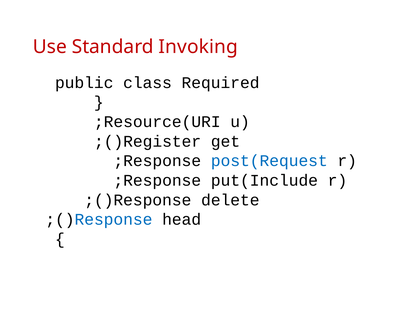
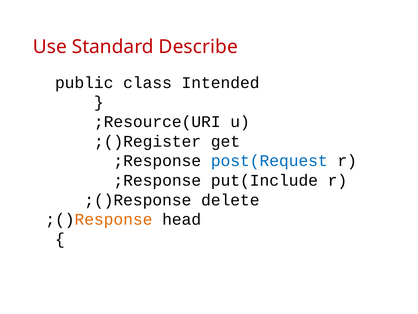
Invoking: Invoking -> Describe (198, 47)
Required: Required -> Intended (221, 83)
Response colour: blue -> orange (113, 219)
